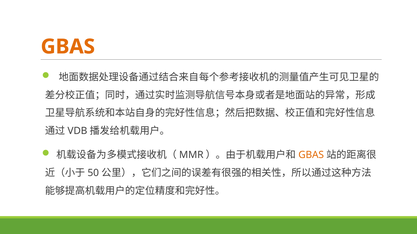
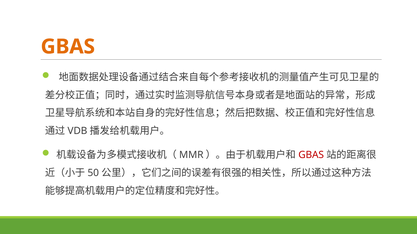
GBAS colour: orange -> red (311, 155)
